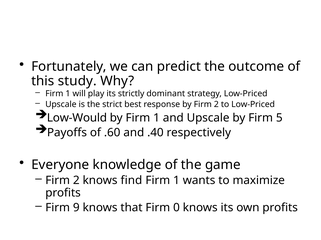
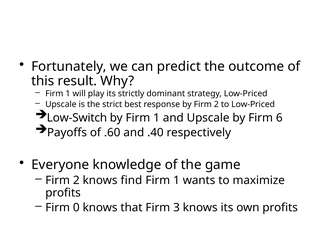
study: study -> result (77, 81)
Low-Would: Low-Would -> Low-Switch (77, 118)
5: 5 -> 6 (279, 118)
9: 9 -> 0 (76, 208)
0: 0 -> 3 (176, 208)
